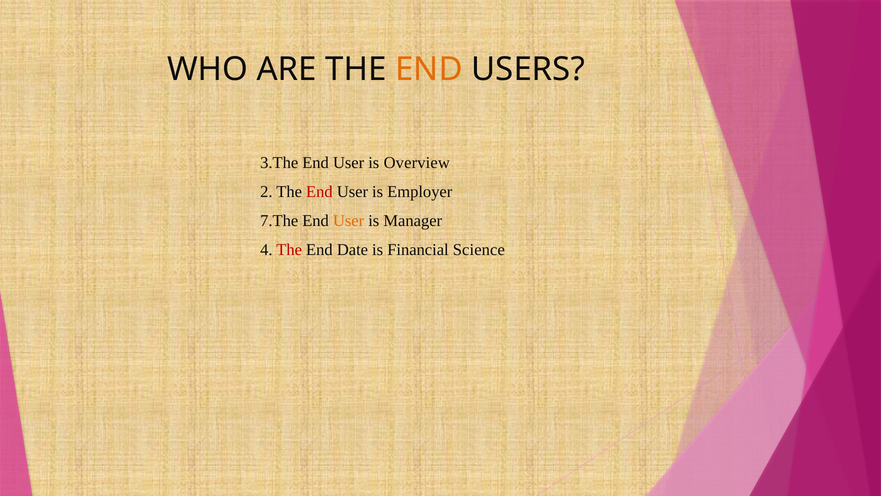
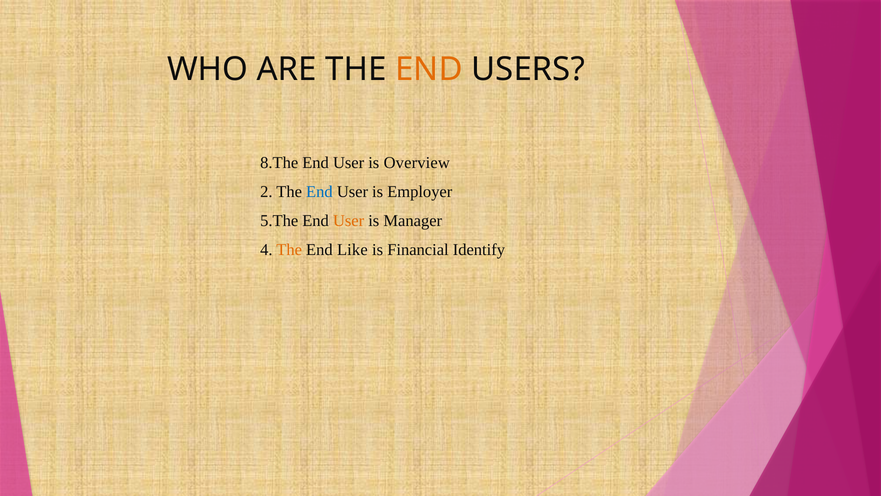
3.The: 3.The -> 8.The (279, 163)
End colour: red -> blue (319, 192)
7.The: 7.The -> 5.The (279, 221)
The colour: red -> orange (289, 250)
Date: Date -> Like (352, 250)
Science: Science -> Identify (479, 250)
